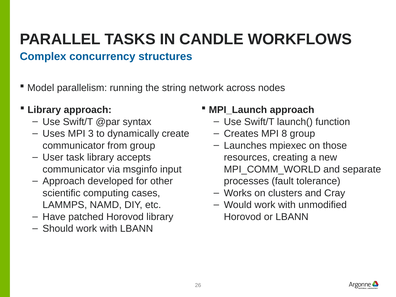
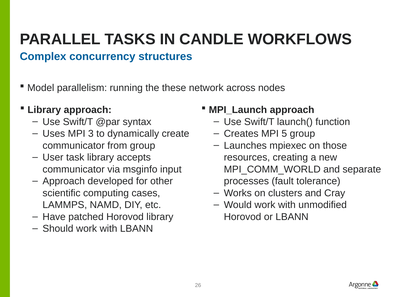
string: string -> these (174, 88)
8: 8 -> 5 (284, 134)
